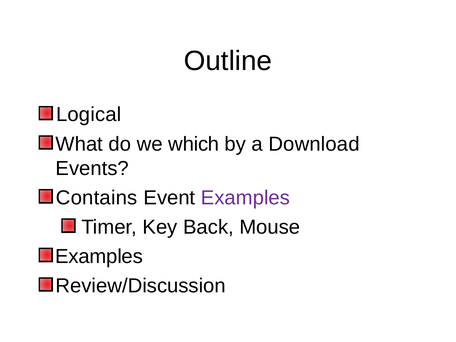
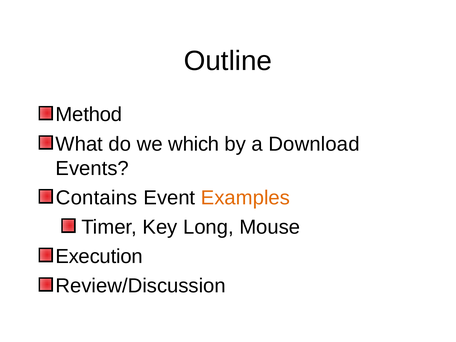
Logical: Logical -> Method (89, 115)
Examples colour: purple -> orange (245, 198)
Back: Back -> Long (208, 227)
Examples: Examples -> Execution (99, 256)
